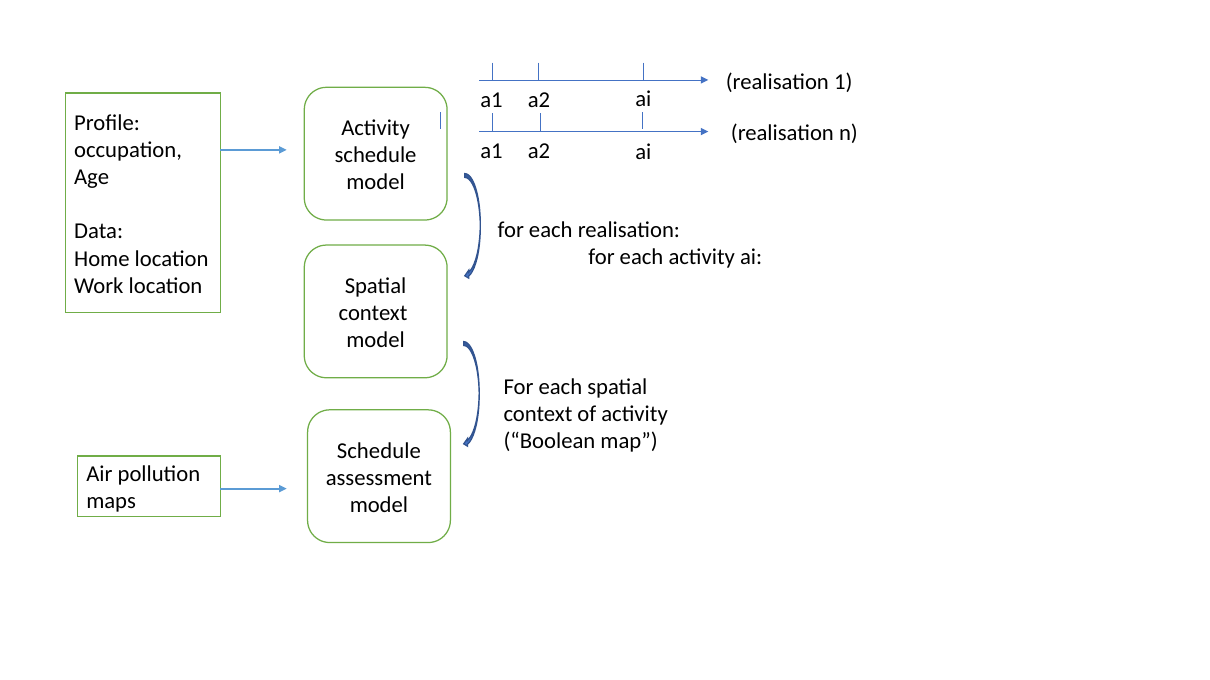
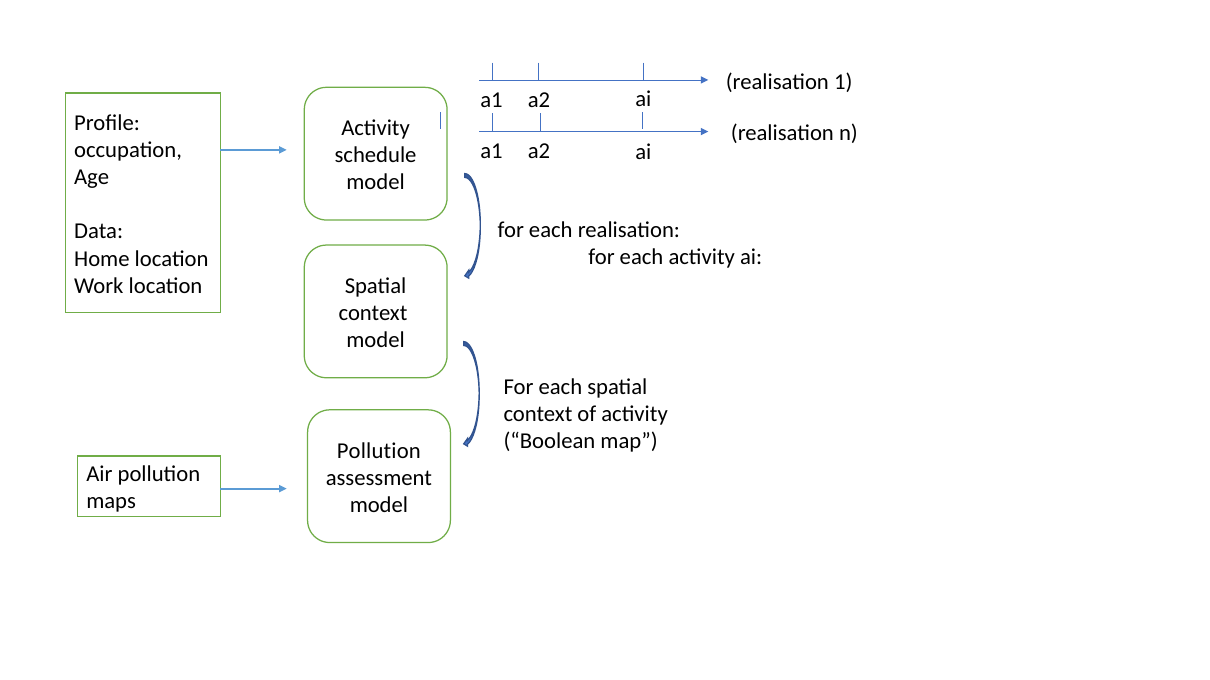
Schedule: Schedule -> Pollution (379, 451)
